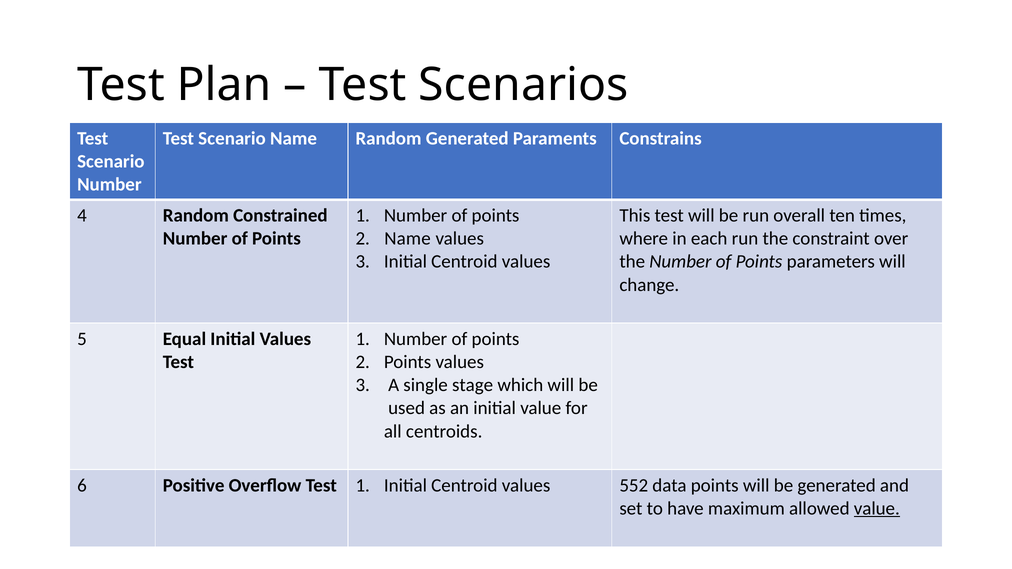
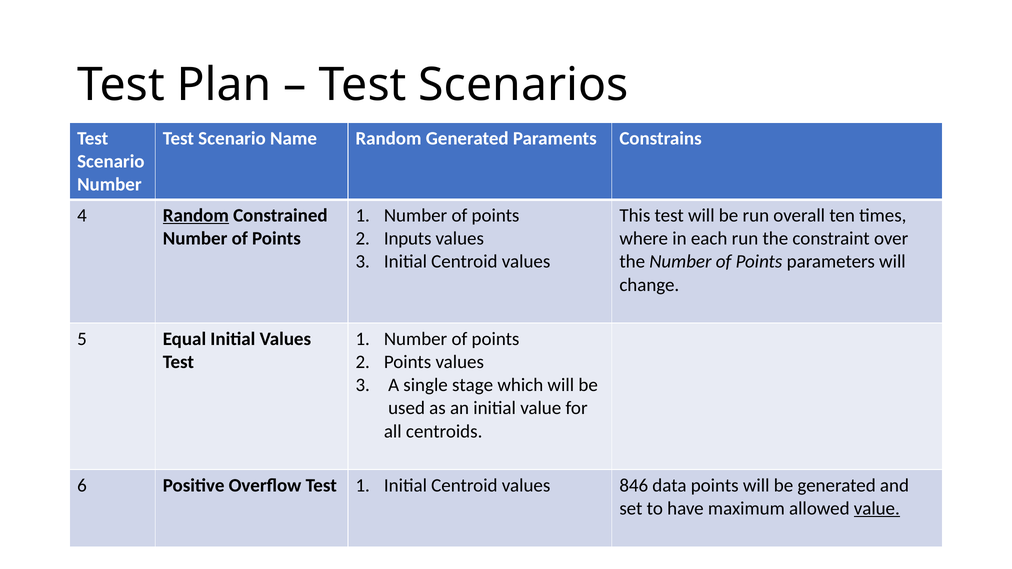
Random underline: none -> present (196, 216)
Name: Name -> Inputs (408, 239)
552: 552 -> 846 (634, 486)
